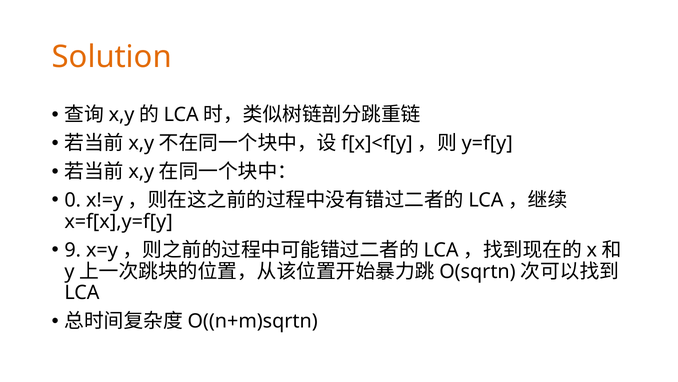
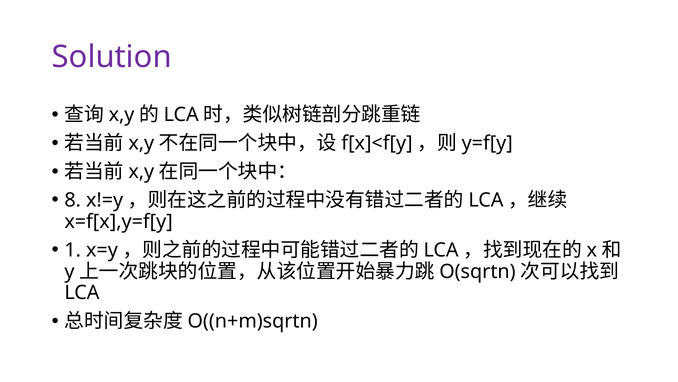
Solution colour: orange -> purple (112, 57)
0: 0 -> 8 (73, 200)
9: 9 -> 1 (73, 250)
